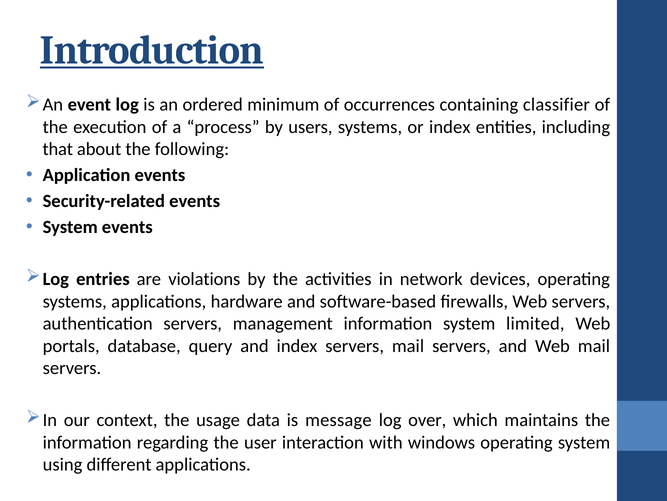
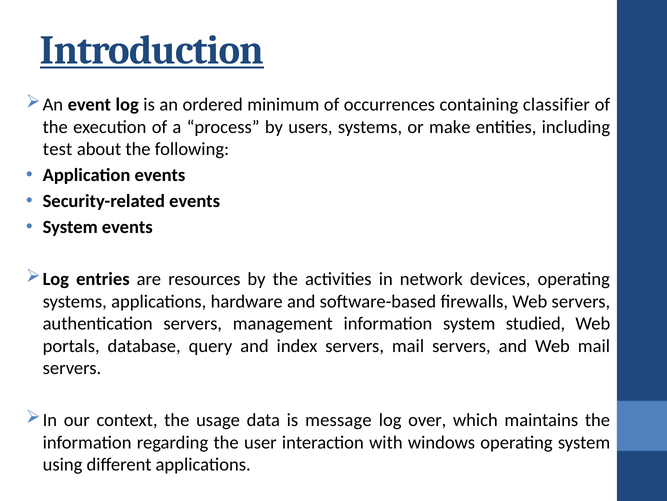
or index: index -> make (450, 127)
that: that -> test (58, 149)
violations: violations -> resources (204, 279)
limited: limited -> studied (536, 323)
